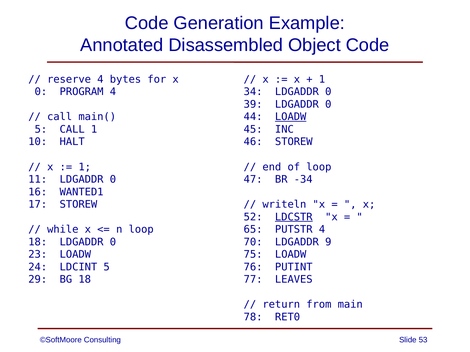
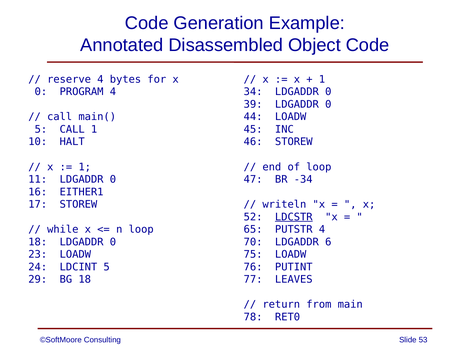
LOADW underline: present -> none (291, 117)
WANTED1: WANTED1 -> EITHER1 (82, 192)
9: 9 -> 6 (328, 242)
